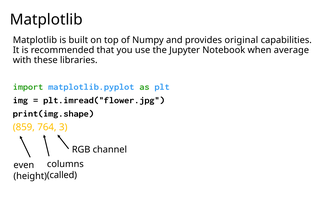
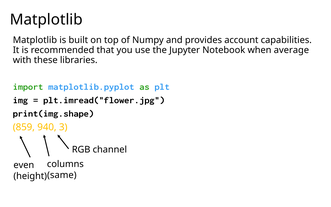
original: original -> account (241, 40)
764: 764 -> 940 (47, 127)
called: called -> same (62, 175)
